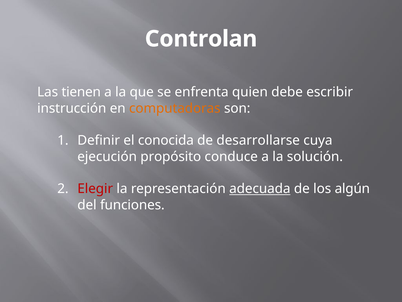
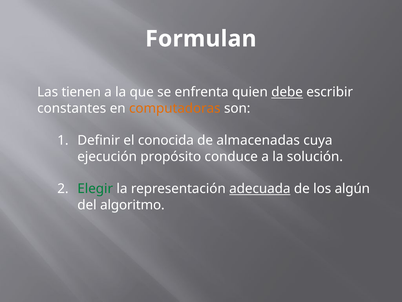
Controlan: Controlan -> Formulan (201, 39)
debe underline: none -> present (287, 92)
instrucción: instrucción -> constantes (72, 108)
desarrollarse: desarrollarse -> almacenadas (258, 140)
Elegir colour: red -> green (95, 189)
funciones: funciones -> algoritmo (132, 205)
